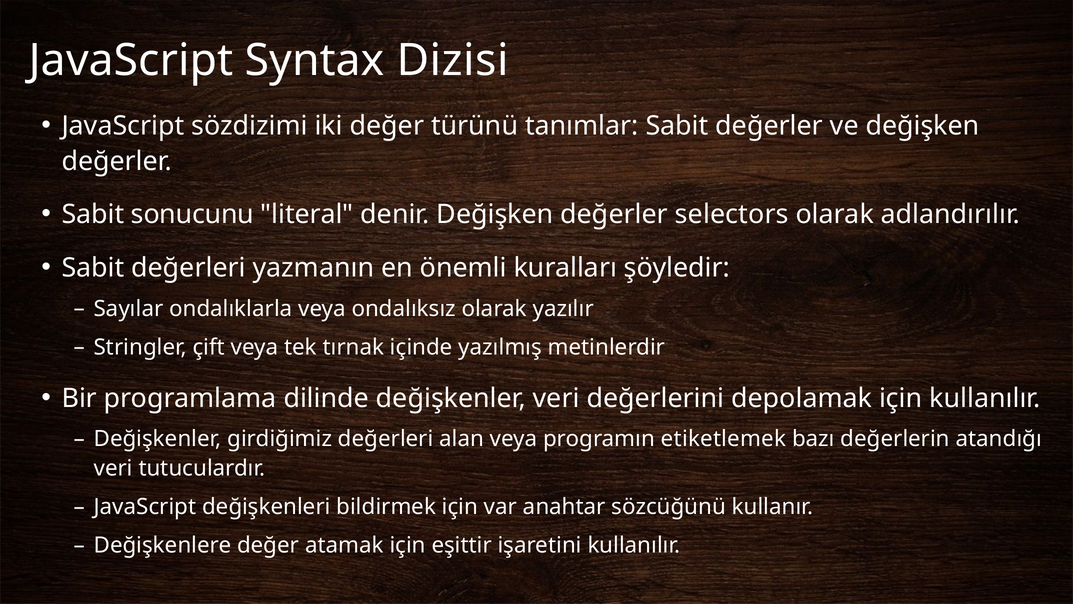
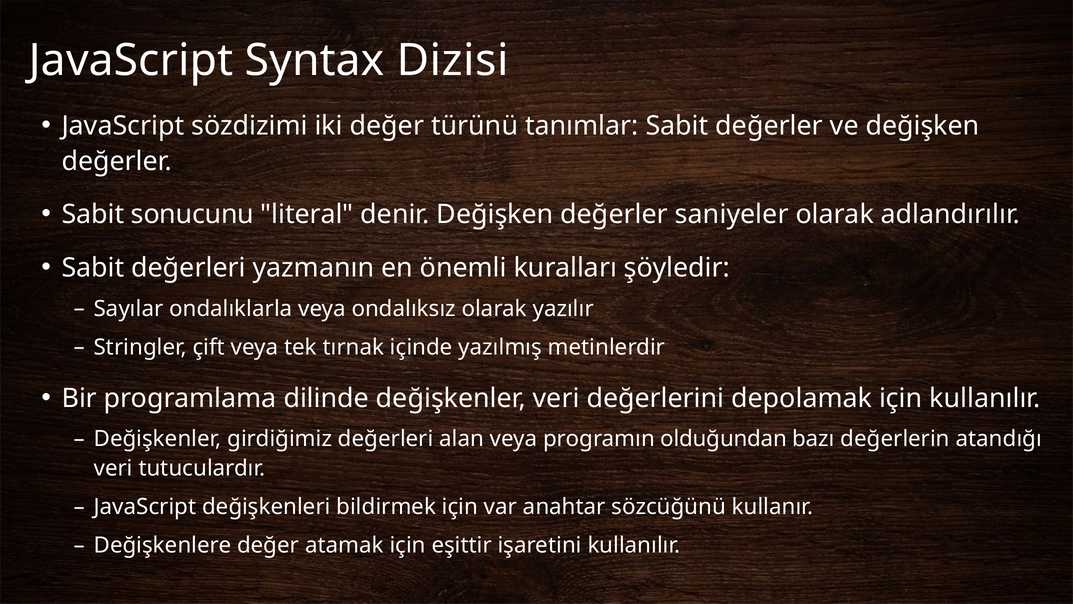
selectors: selectors -> saniyeler (732, 215)
etiketlemek: etiketlemek -> olduğundan (724, 439)
